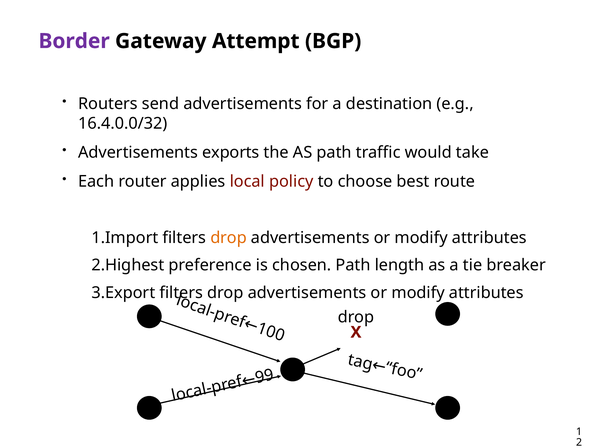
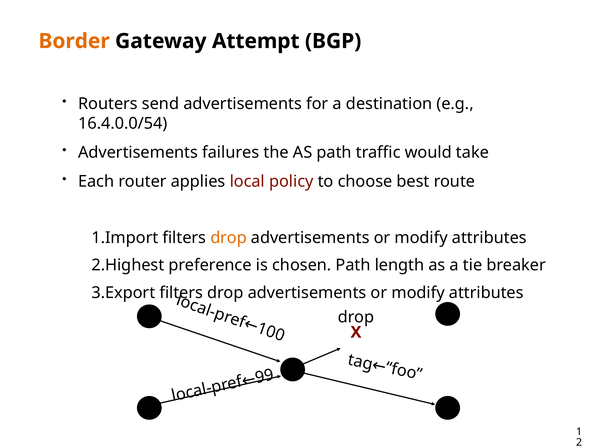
Border colour: purple -> orange (74, 41)
16.4.0.0/32: 16.4.0.0/32 -> 16.4.0.0/54 (123, 123)
exports: exports -> failures (231, 152)
